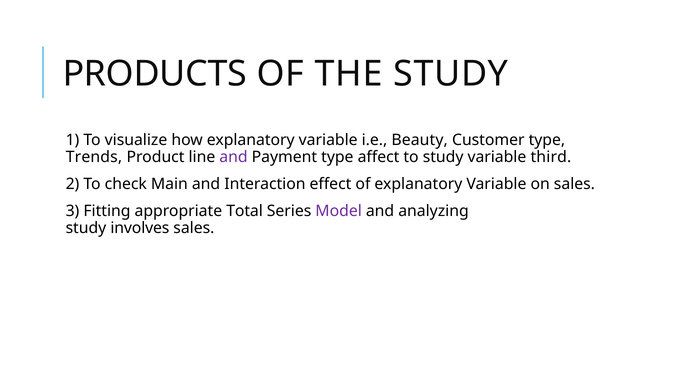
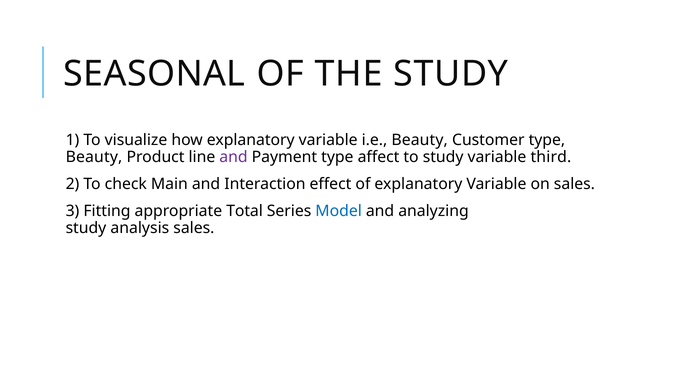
PRODUCTS: PRODUCTS -> SEASONAL (154, 74)
Trends: Trends -> Beauty (94, 157)
Model colour: purple -> blue (339, 211)
involves: involves -> analysis (140, 228)
